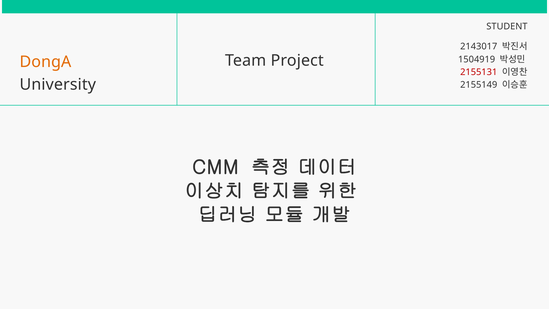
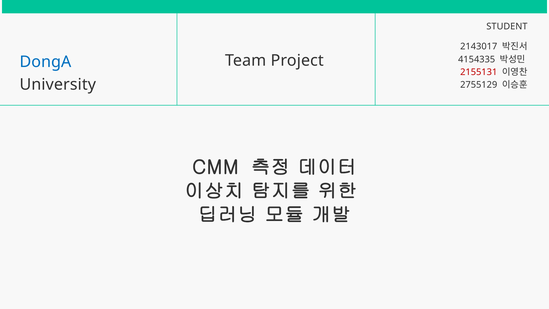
1504919: 1504919 -> 4154335 (477, 59)
DongA colour: orange -> blue (45, 62)
2155149: 2155149 -> 2755129 (479, 85)
